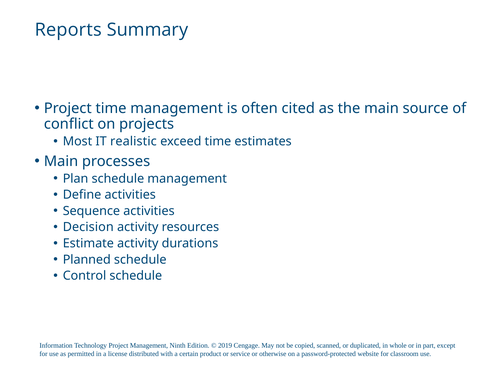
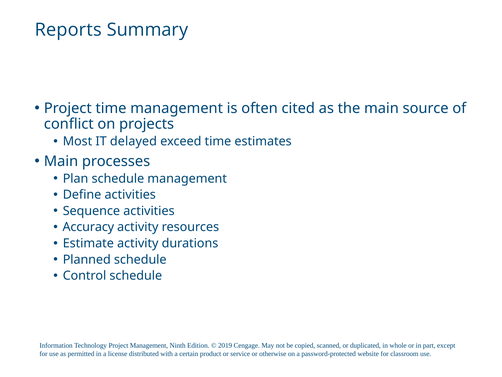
realistic: realistic -> delayed (133, 141)
Decision: Decision -> Accuracy (88, 227)
